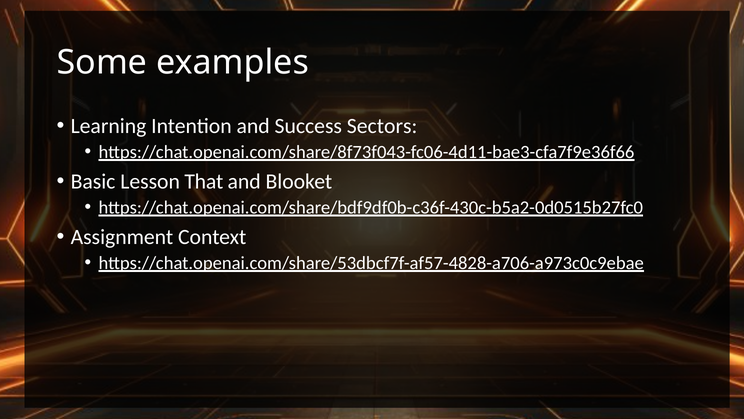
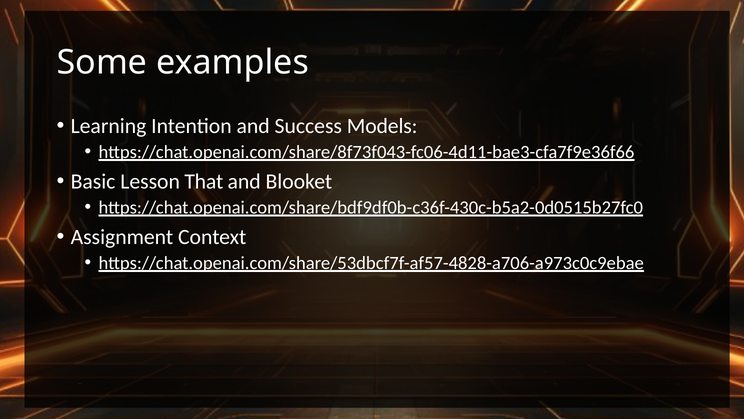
Sectors: Sectors -> Models (382, 126)
